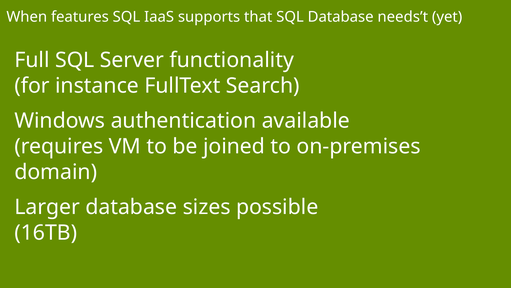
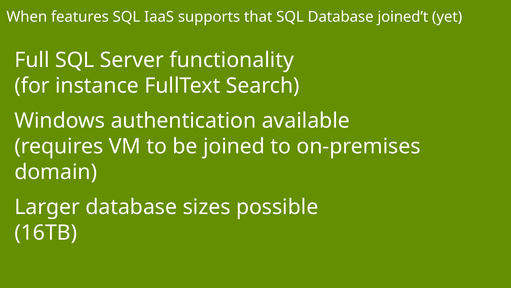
needs’t: needs’t -> joined’t (403, 17)
